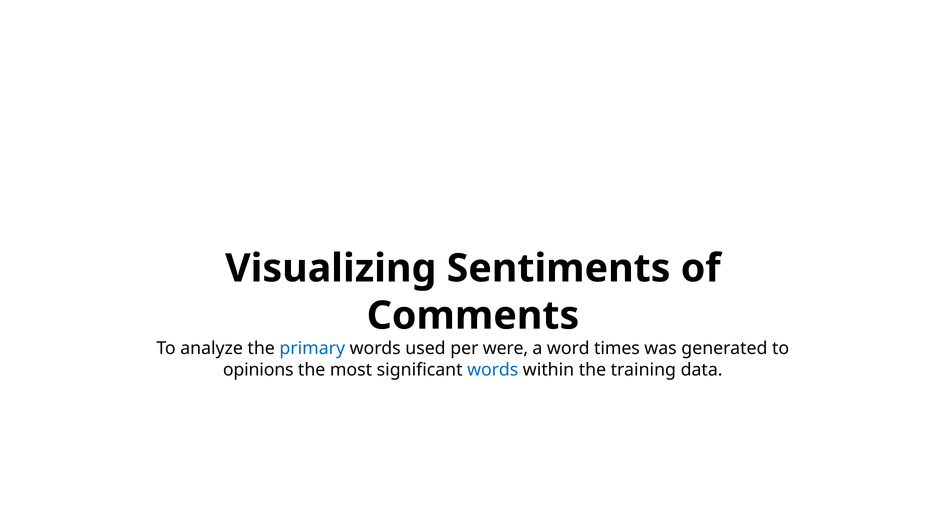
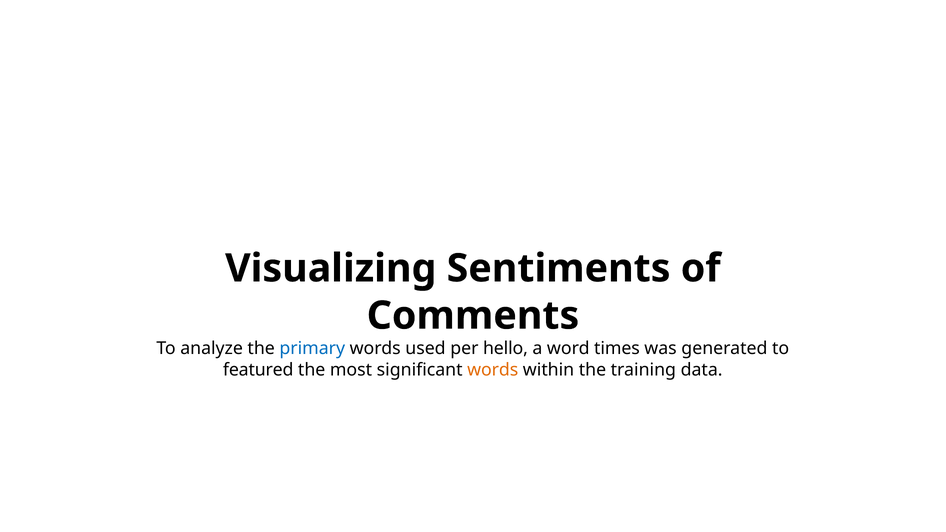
were: were -> hello (506, 349)
opinions: opinions -> featured (258, 370)
words colour: blue -> orange (493, 370)
